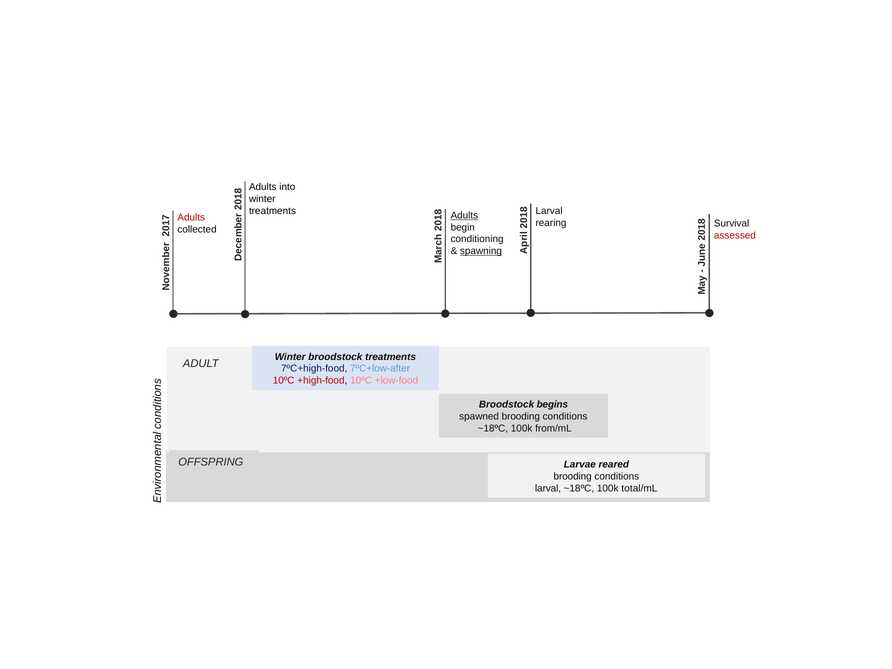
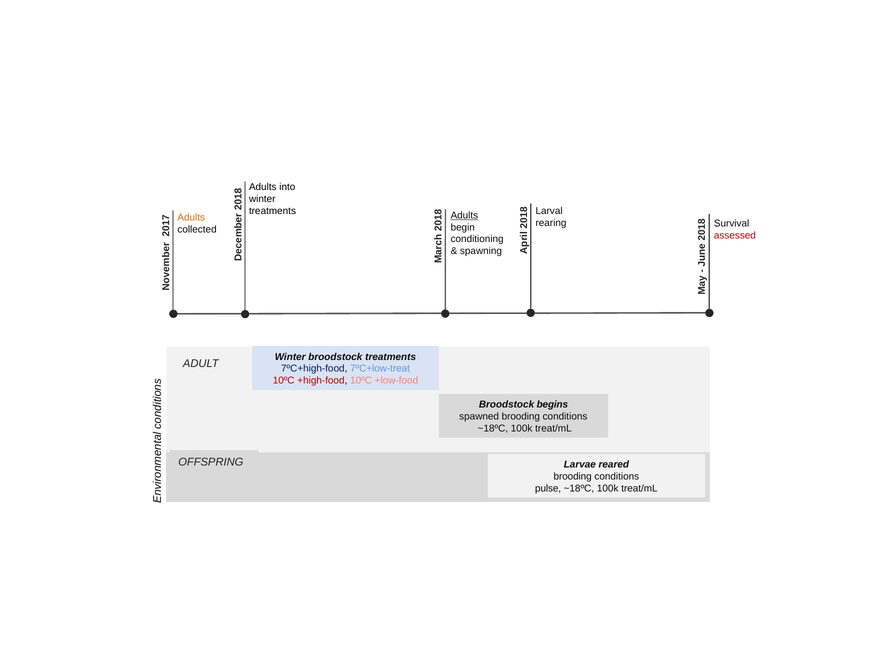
Adults colour: red -> orange (191, 217)
spawning underline: present -> none (481, 251)
7ºC+low-after: 7ºC+low-after -> 7ºC+low-treat (380, 369)
from/mL: from/mL -> treat/mL (553, 428)
larval: larval -> pulse (548, 488)
total/mL: total/mL -> treat/mL (639, 488)
